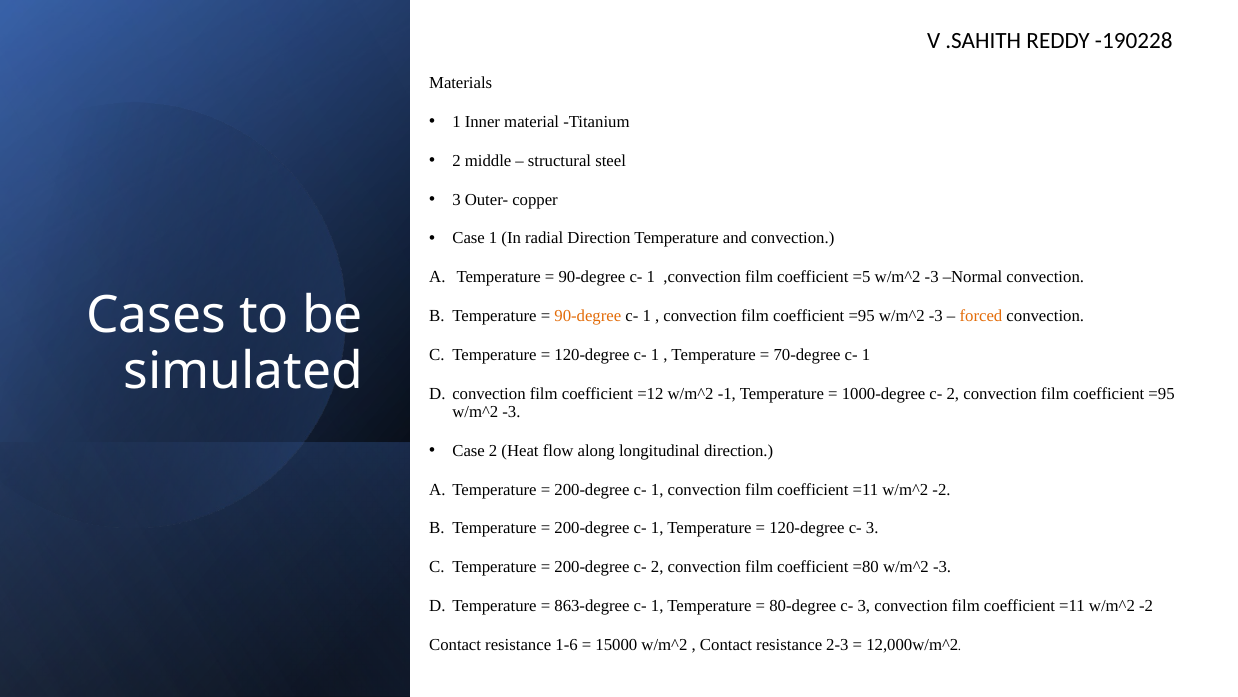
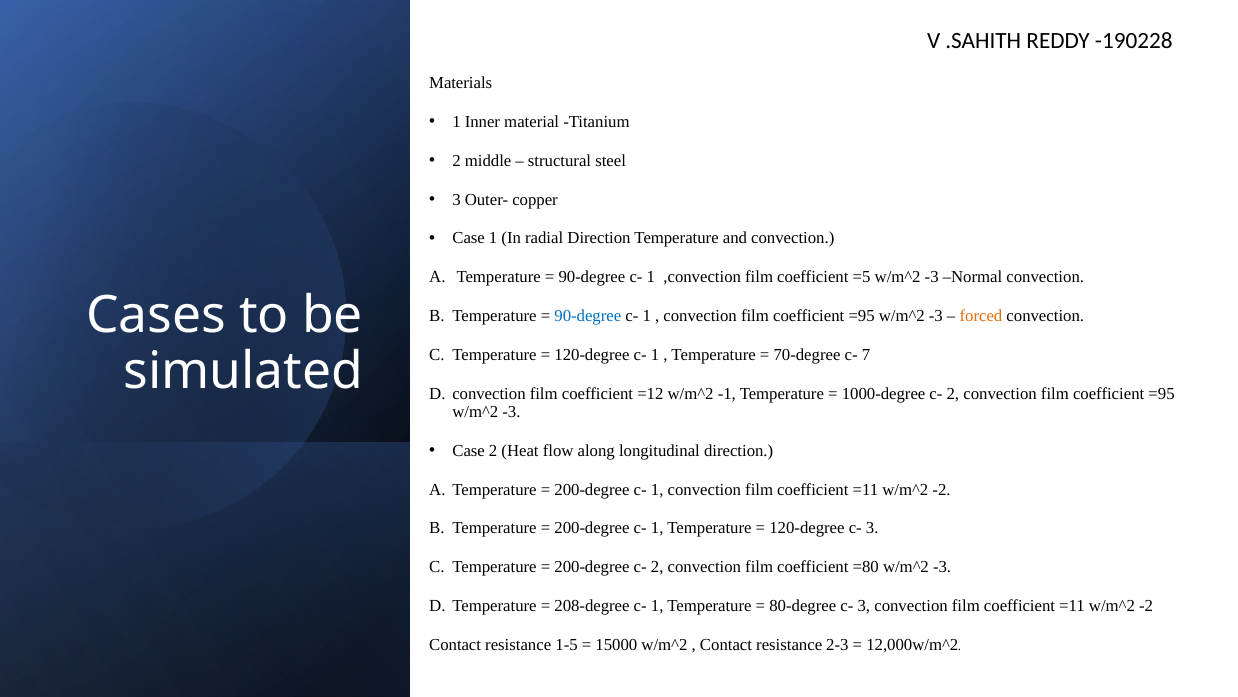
90-degree colour: orange -> blue (588, 316)
70-degree c- 1: 1 -> 7 (866, 355)
863-degree: 863-degree -> 208-degree (592, 605)
1-6: 1-6 -> 1-5 (567, 644)
